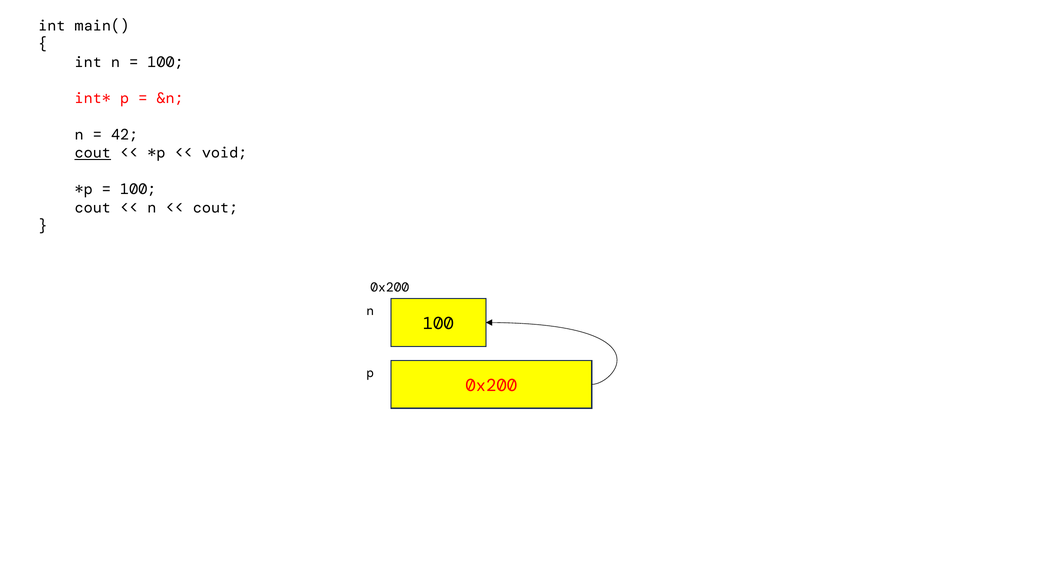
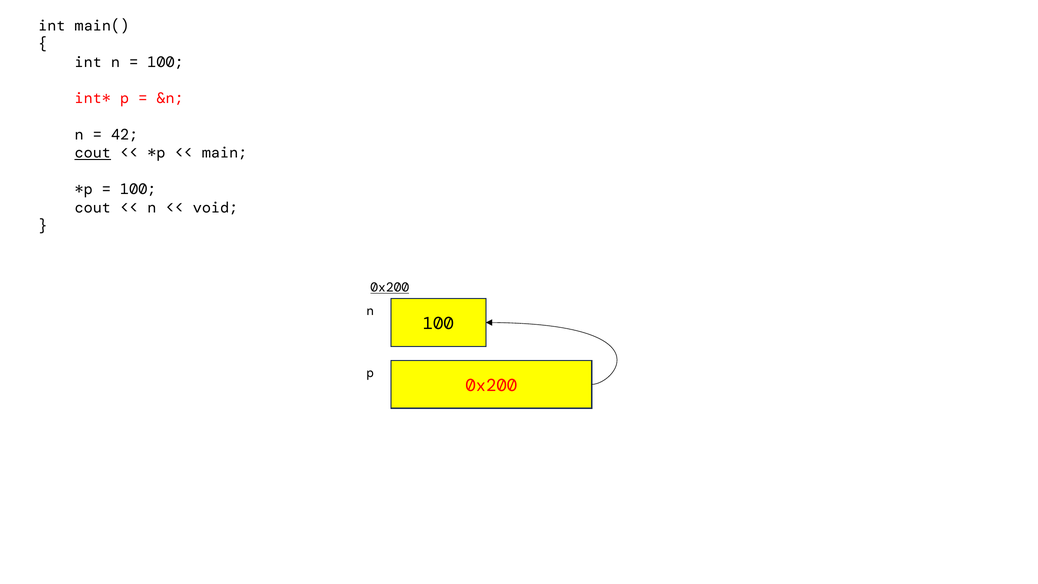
void: void -> main (225, 153)
cout: cout -> void (216, 207)
0x200 underline: none -> present (390, 288)
